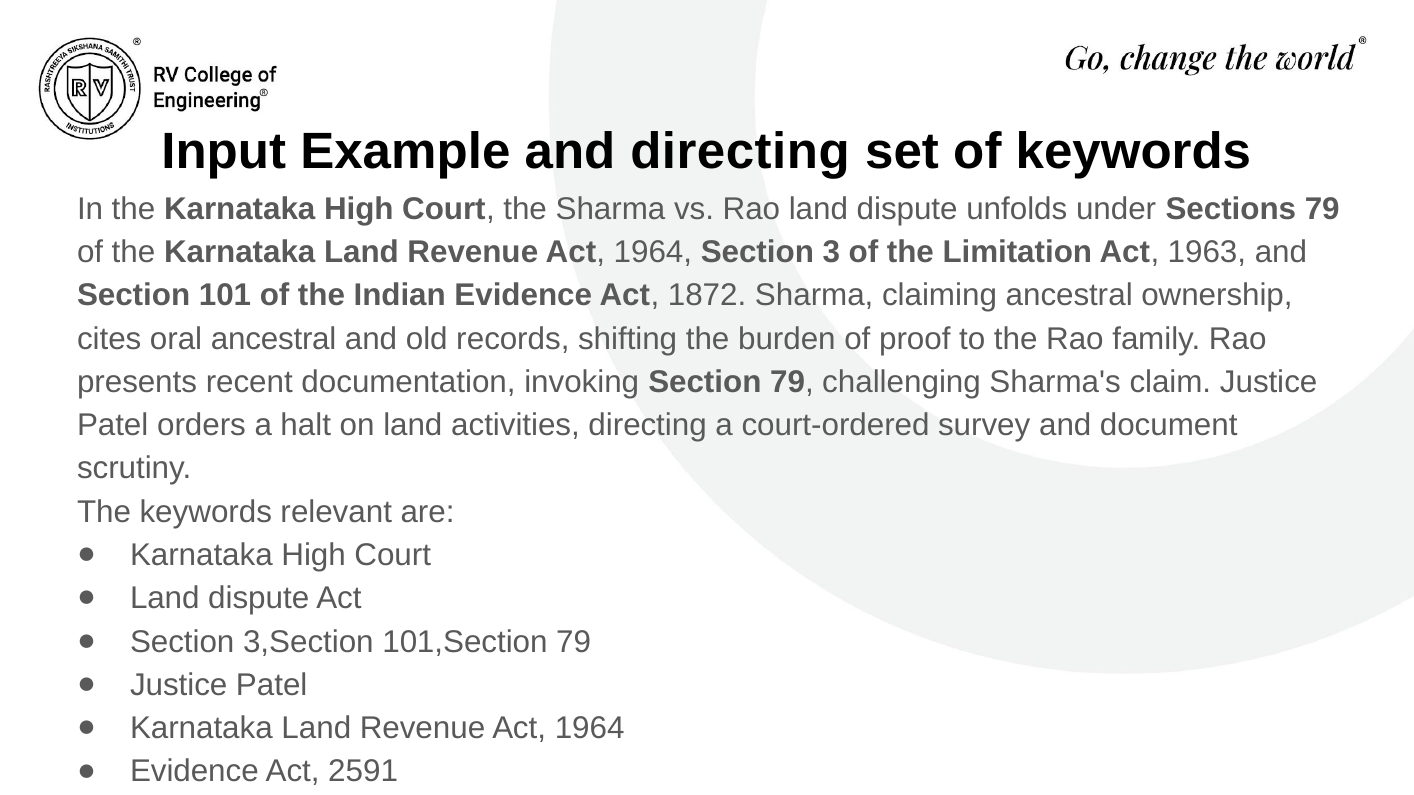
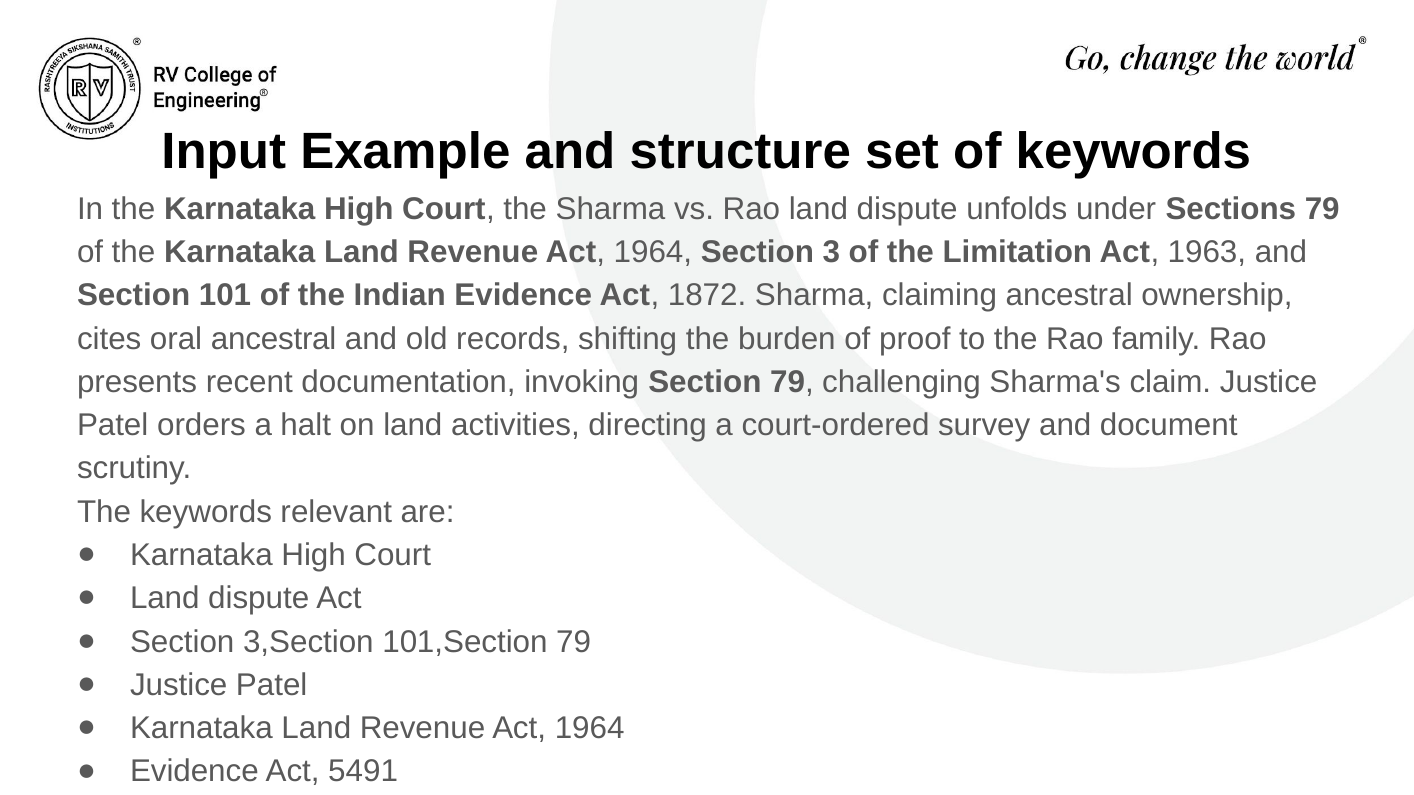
and directing: directing -> structure (740, 152)
2591: 2591 -> 5491 (363, 772)
